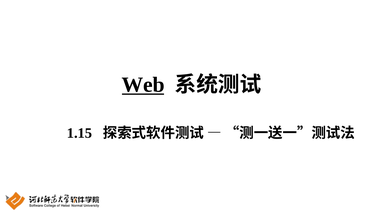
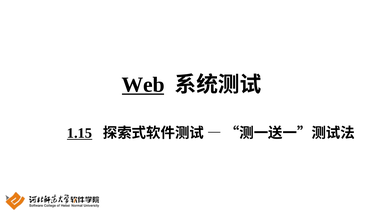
1.15 underline: none -> present (80, 134)
